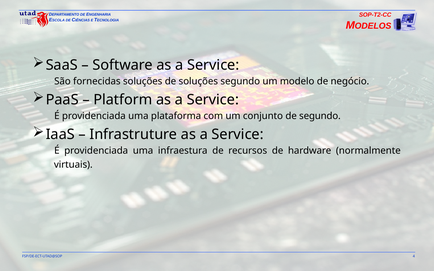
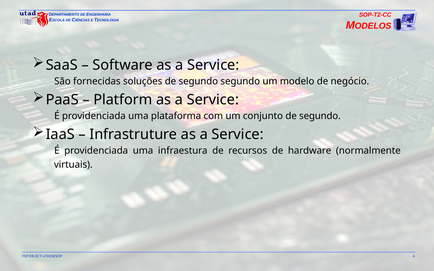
soluções de soluções: soluções -> segundo (198, 81)
